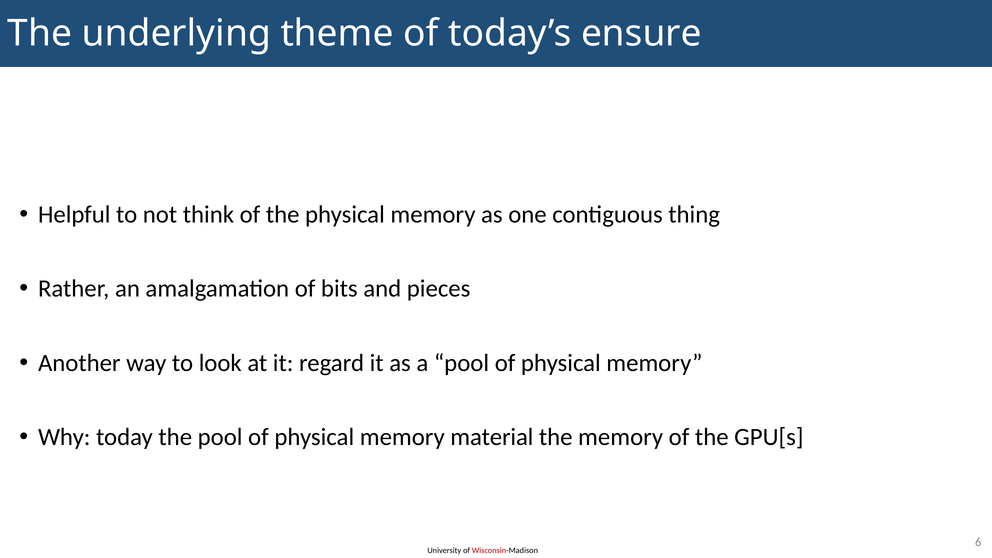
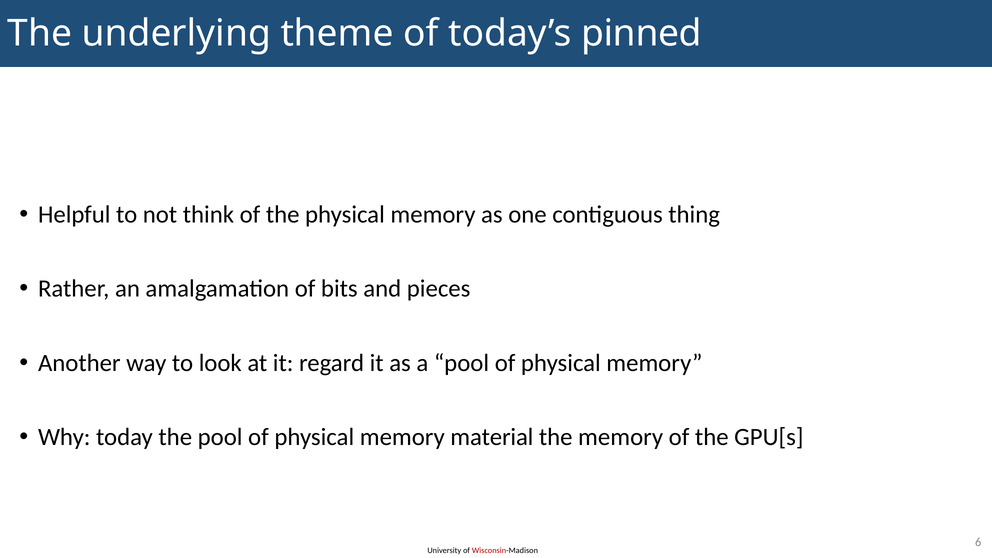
ensure: ensure -> pinned (641, 33)
